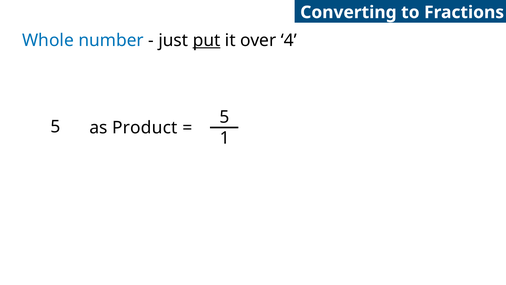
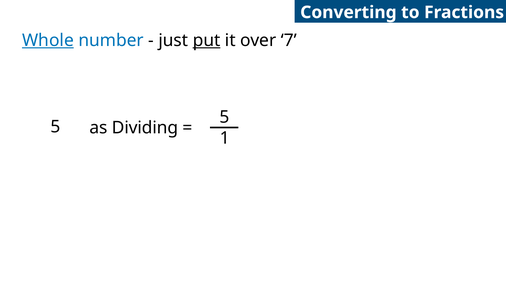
Whole underline: none -> present (48, 40)
4: 4 -> 7 (289, 40)
Product: Product -> Dividing (145, 127)
